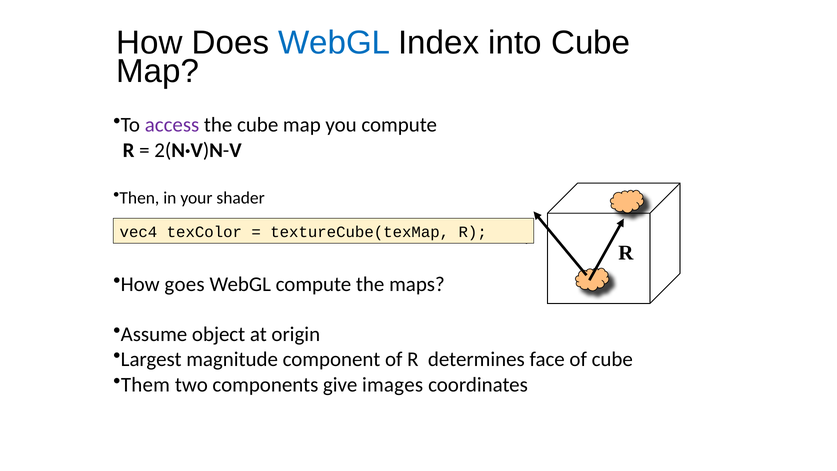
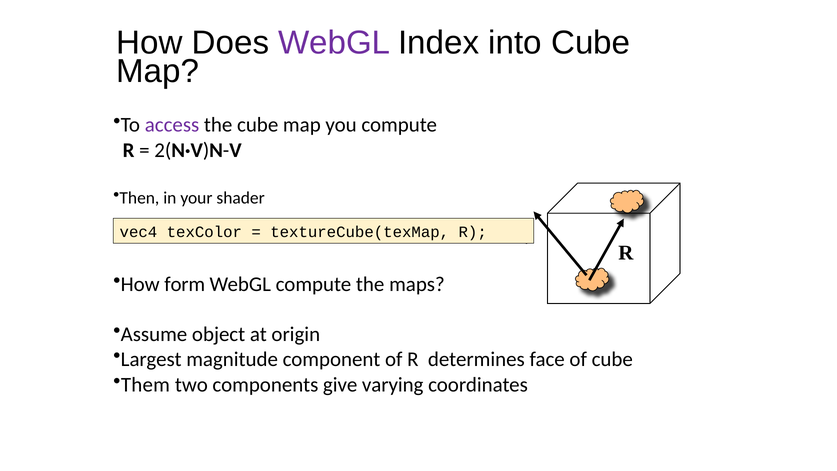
WebGL colour: blue -> purple (334, 43)
goes: goes -> form (185, 284)
images: images -> varying (393, 384)
